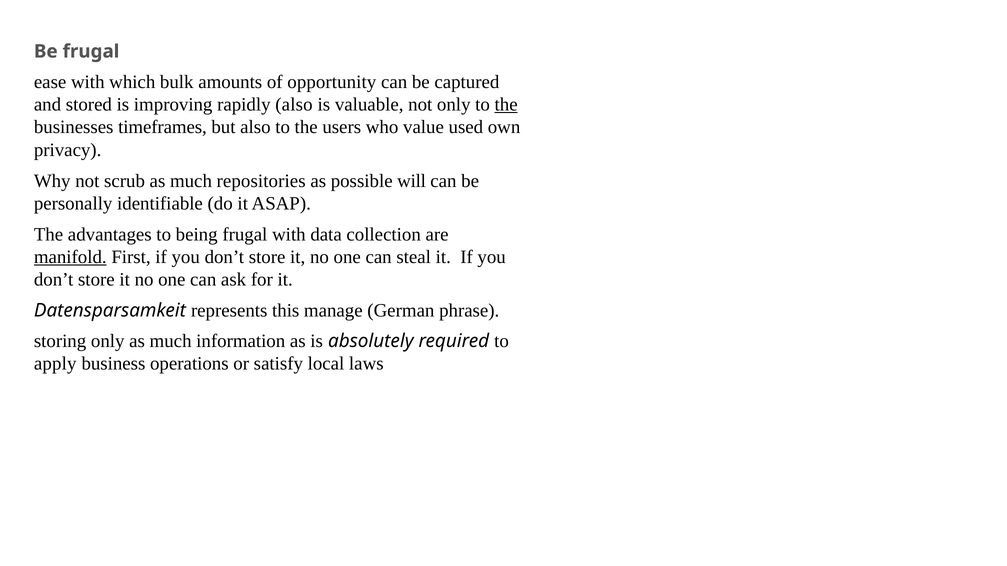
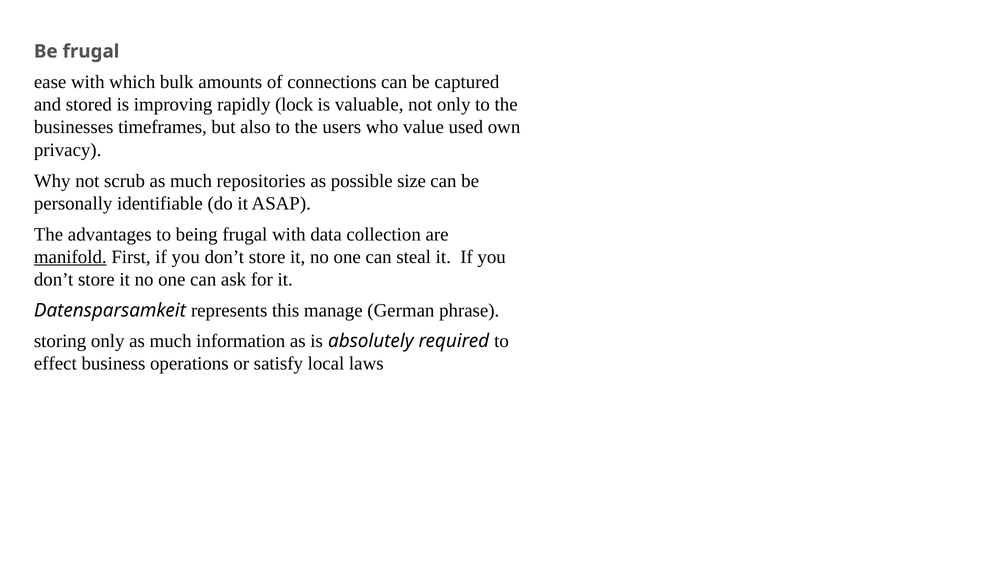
opportunity: opportunity -> connections (332, 82)
rapidly also: also -> lock (294, 105)
the underline: present -> none (506, 105)
will: will -> size (412, 181)
apply: apply -> effect (55, 364)
